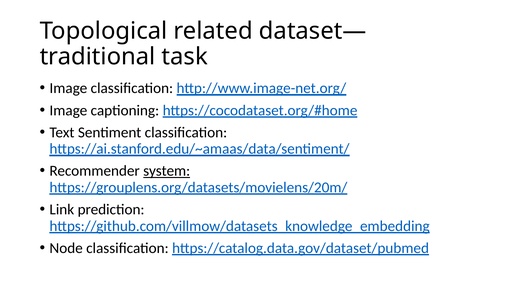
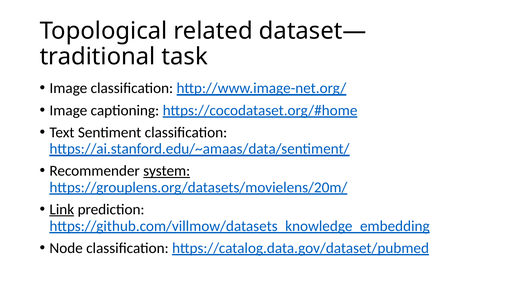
Link underline: none -> present (62, 209)
